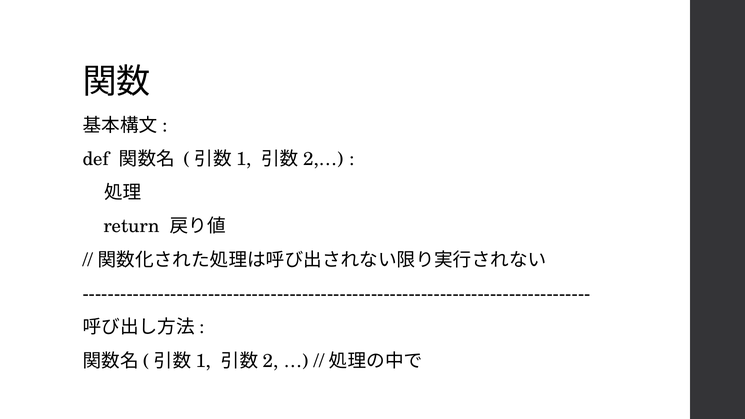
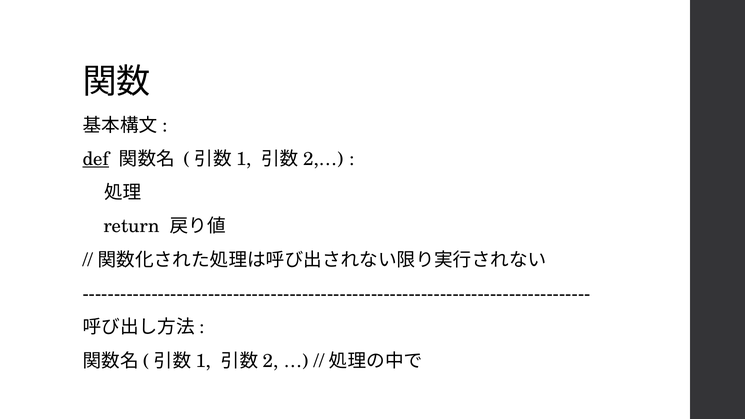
def underline: none -> present (96, 159)
